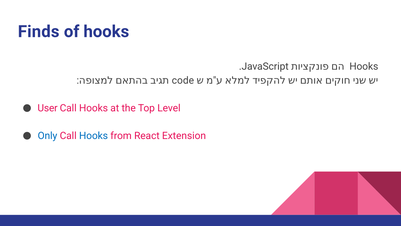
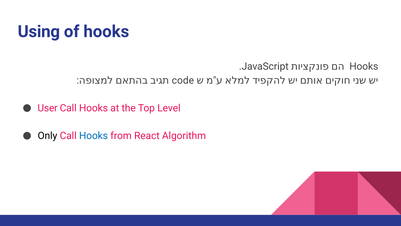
Finds: Finds -> Using (39, 32)
Only colour: blue -> black (48, 136)
Extension: Extension -> Algorithm (184, 136)
